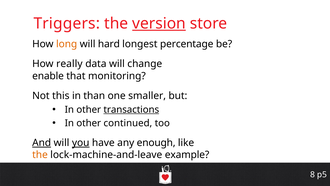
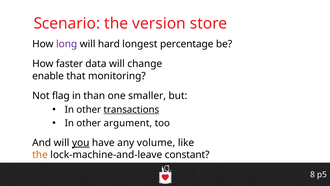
Triggers: Triggers -> Scenario (67, 23)
version underline: present -> none (159, 23)
long colour: orange -> purple (67, 44)
really: really -> faster (69, 64)
this: this -> flag (61, 96)
continued: continued -> argument (128, 123)
And underline: present -> none (42, 142)
enough: enough -> volume (156, 142)
example: example -> constant (187, 155)
